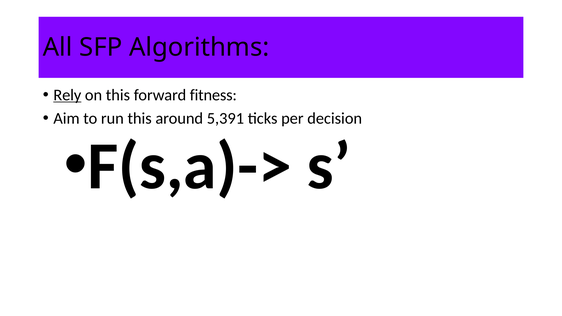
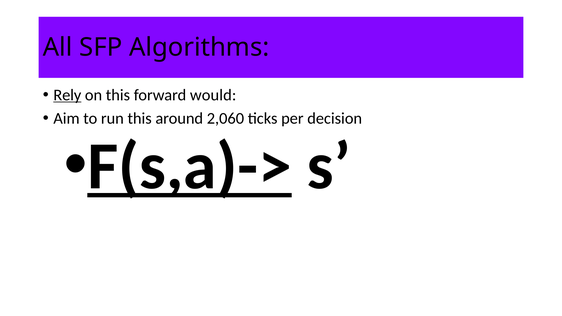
fitness: fitness -> would (213, 95)
5,391: 5,391 -> 2,060 (225, 119)
F(s,a)-> underline: none -> present (189, 166)
